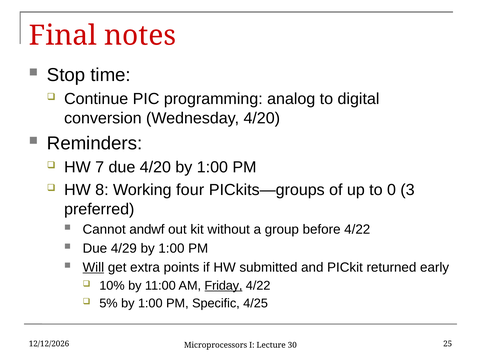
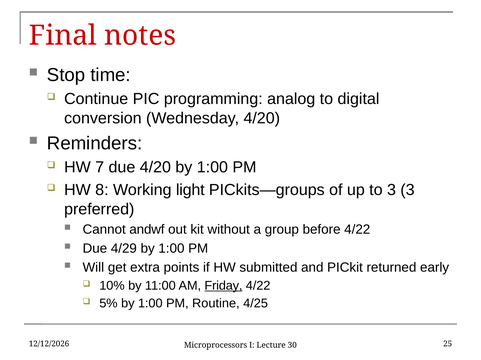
four: four -> light (190, 190)
to 0: 0 -> 3 (392, 190)
Will underline: present -> none (93, 268)
Specific: Specific -> Routine (216, 304)
